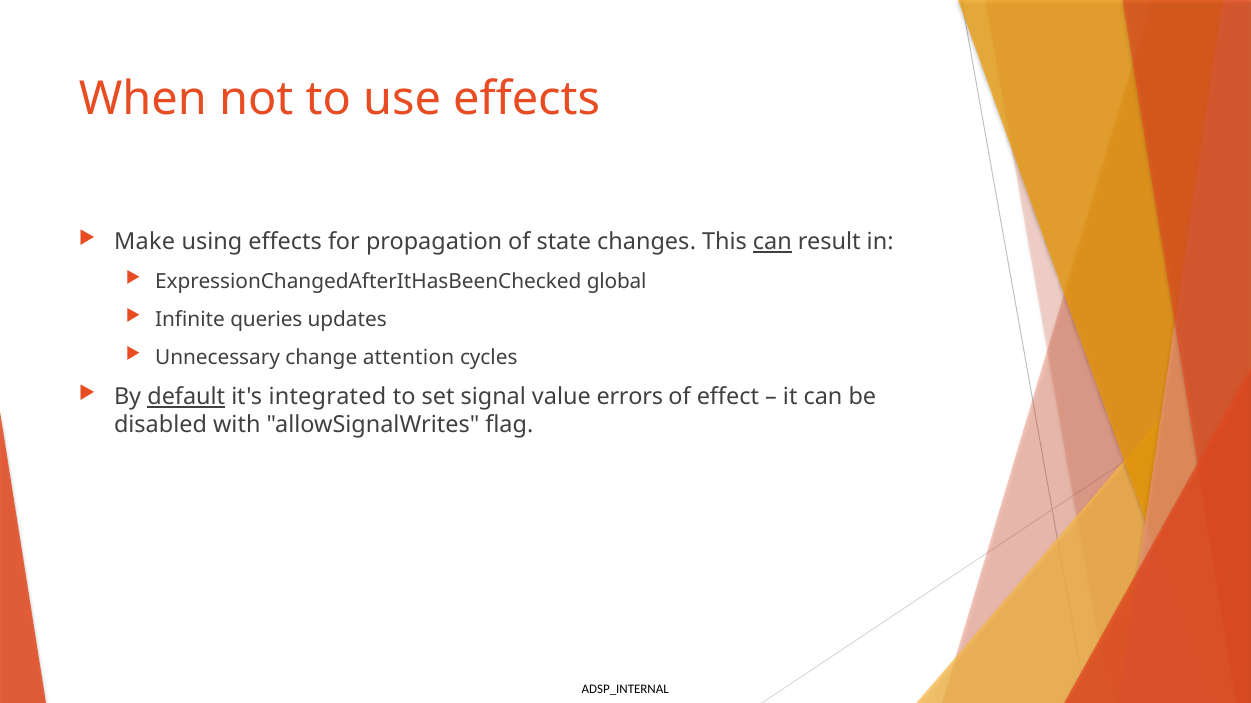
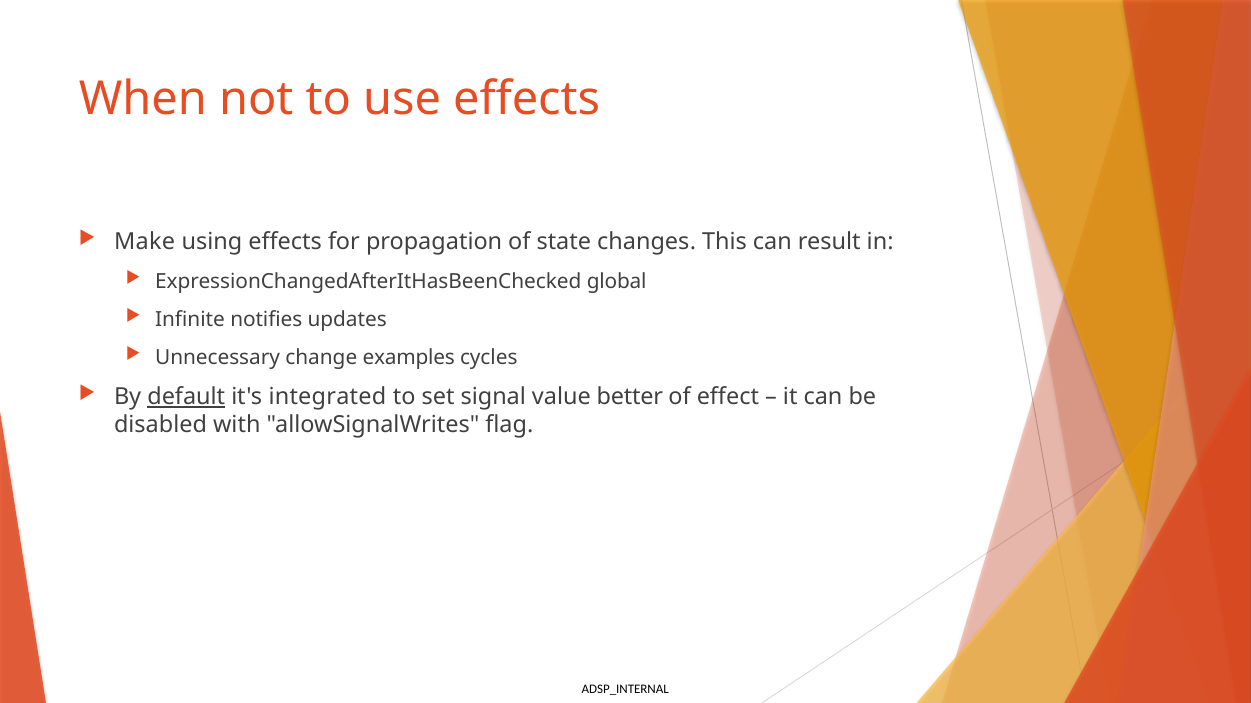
can underline: present -> none (772, 242)
queries: queries -> notifies (266, 320)
attention: attention -> examples (409, 358)
errors: errors -> better (630, 397)
